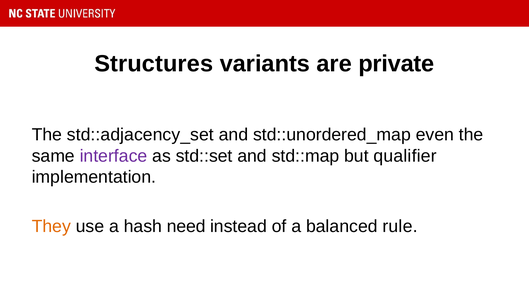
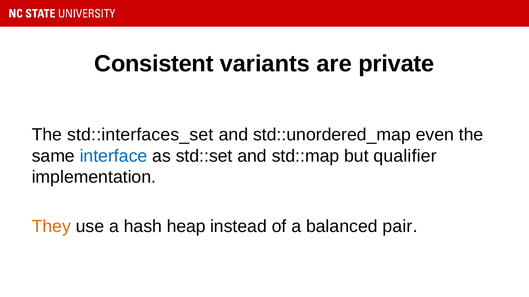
Structures: Structures -> Consistent (154, 64)
std::adjacency_set: std::adjacency_set -> std::interfaces_set (140, 135)
interface colour: purple -> blue (114, 156)
need: need -> heap (186, 227)
rule: rule -> pair (400, 227)
